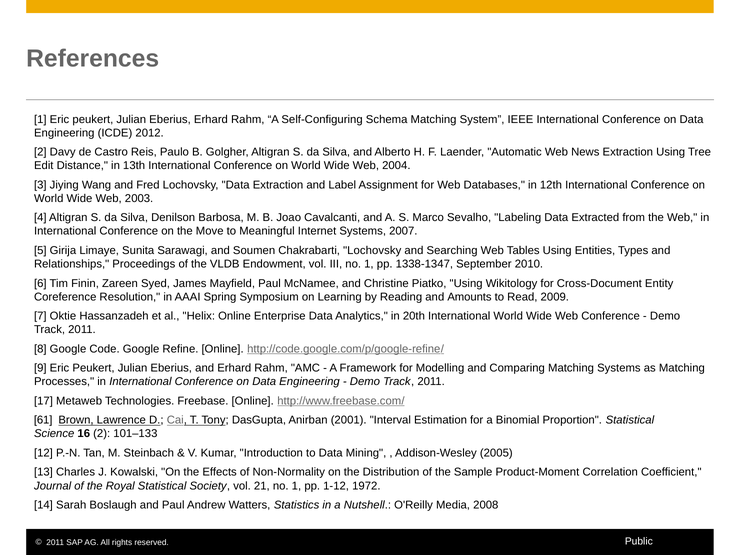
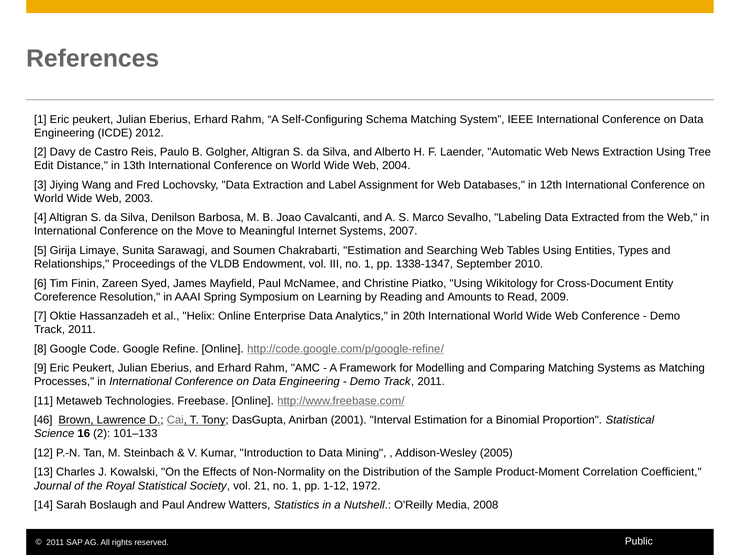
Chakrabarti Lochovsky: Lochovsky -> Estimation (372, 250)
17: 17 -> 11 (43, 401)
61: 61 -> 46 (43, 420)
